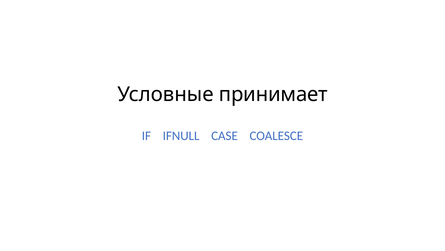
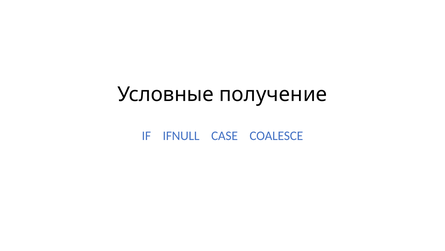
принимает: принимает -> получение (273, 94)
